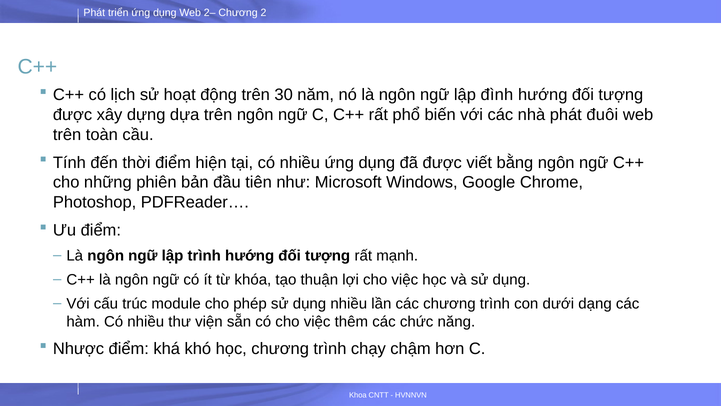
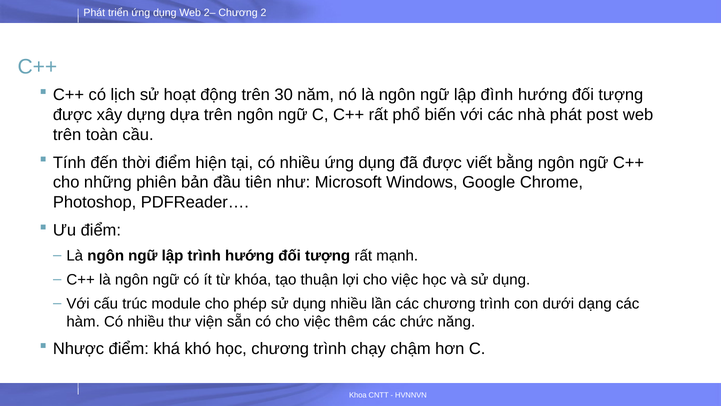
đuôi: đuôi -> post (602, 115)
